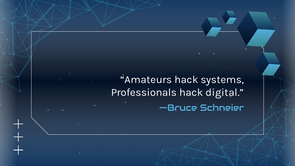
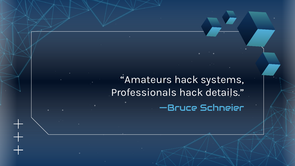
digital: digital -> details (225, 92)
